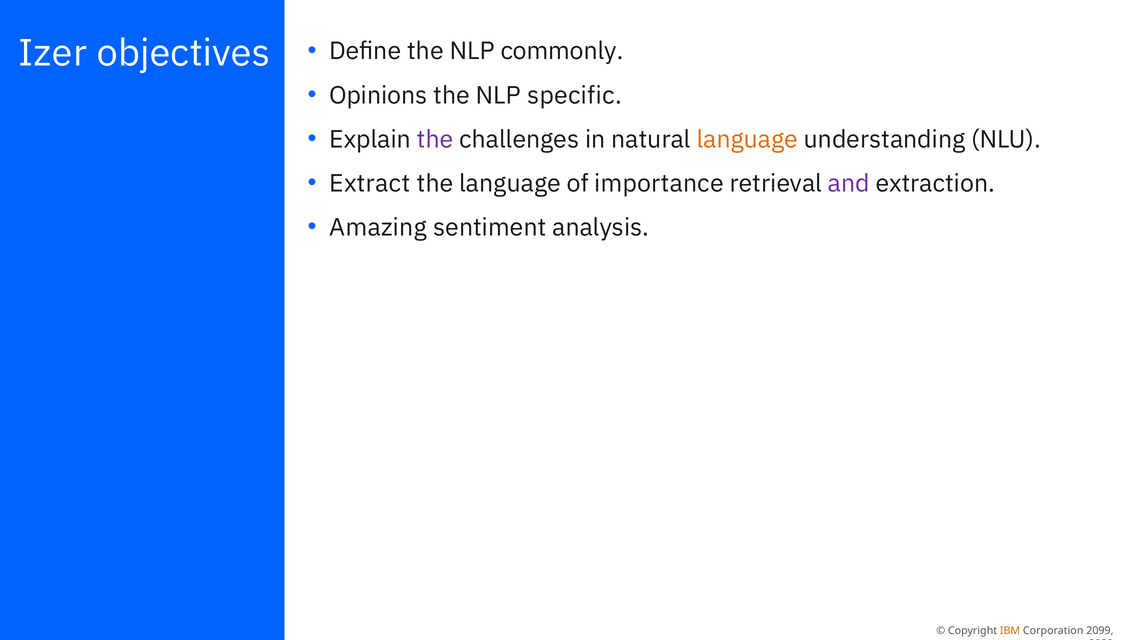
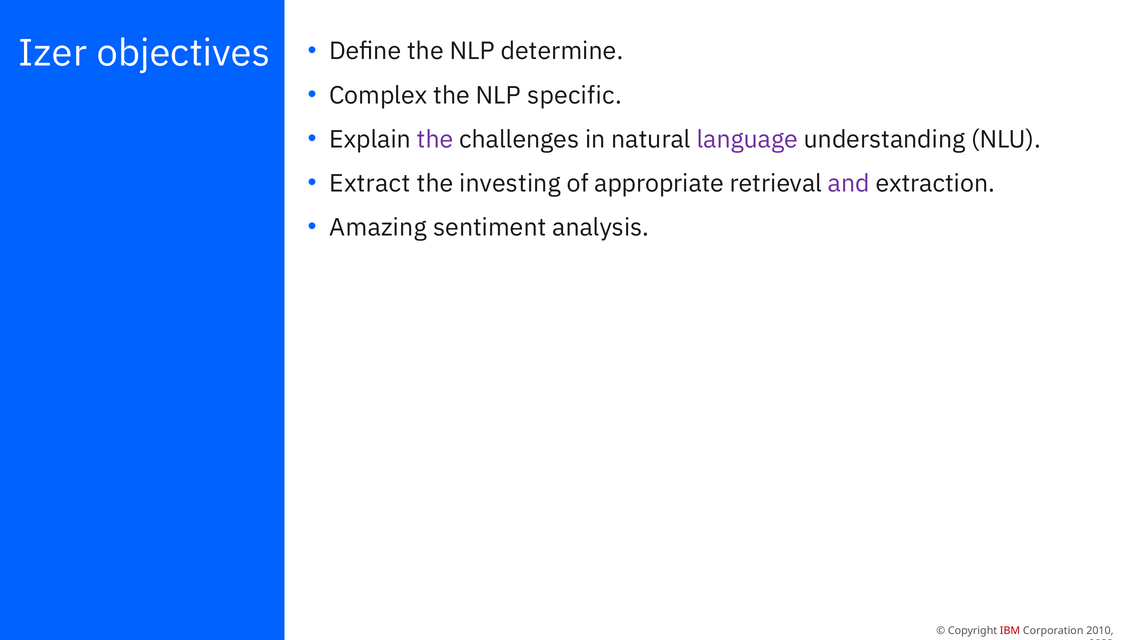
commonly: commonly -> determine (562, 51)
Opinions: Opinions -> Complex (378, 95)
language colour: orange -> purple (747, 140)
the language: language -> investing (510, 184)
importance: importance -> appropriate (659, 184)
IBM colour: orange -> red (1010, 631)
2099: 2099 -> 2010 (1100, 631)
